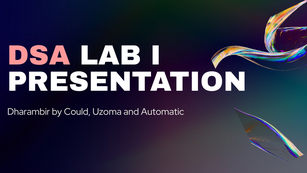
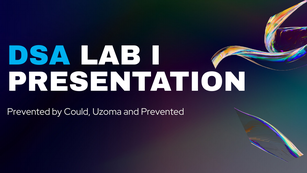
DSA colour: pink -> light blue (39, 55)
Dharambir: Dharambir -> Prevented (29, 112)
and Automatic: Automatic -> Prevented (163, 112)
